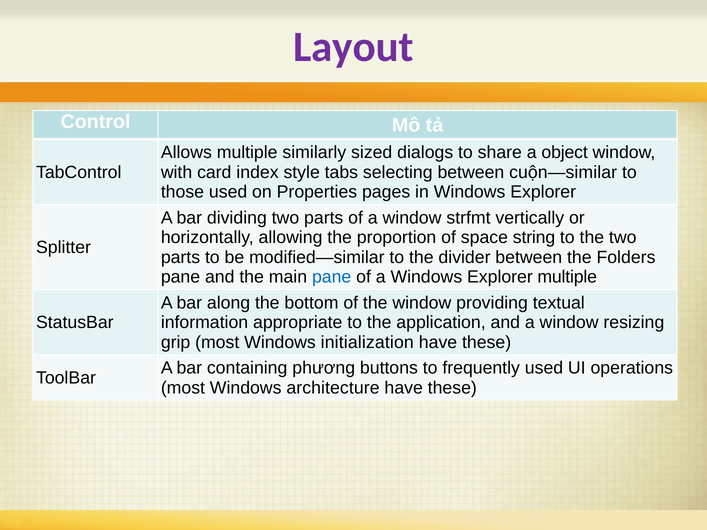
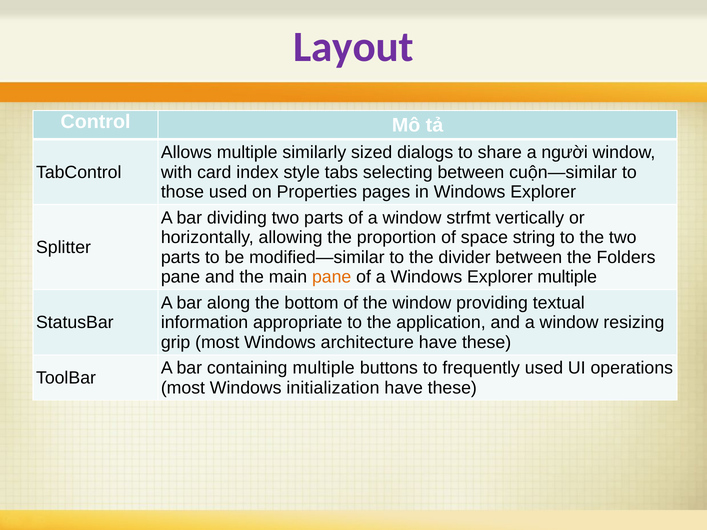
object: object -> người (565, 153)
pane colour: blue -> orange (332, 277)
initialization: initialization -> architecture (367, 342)
containing phương: phương -> multiple (324, 368)
architecture: architecture -> initialization (333, 388)
